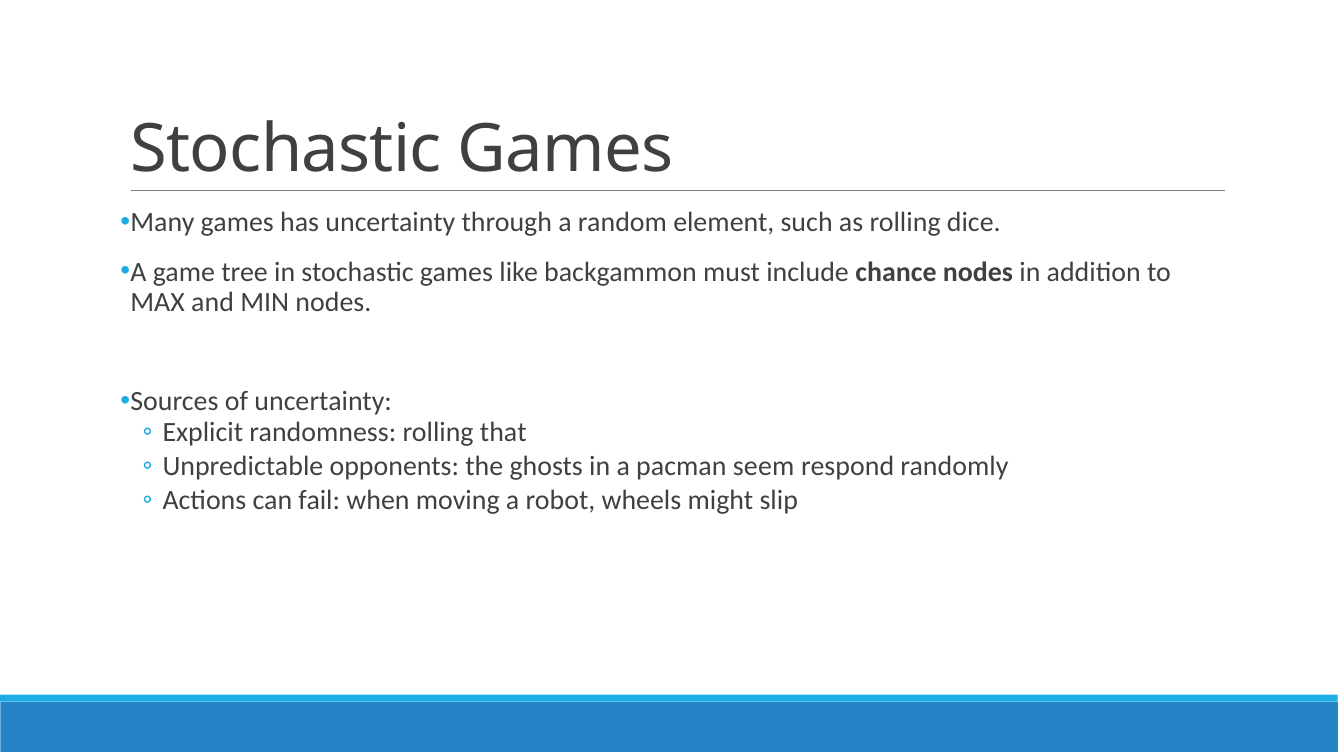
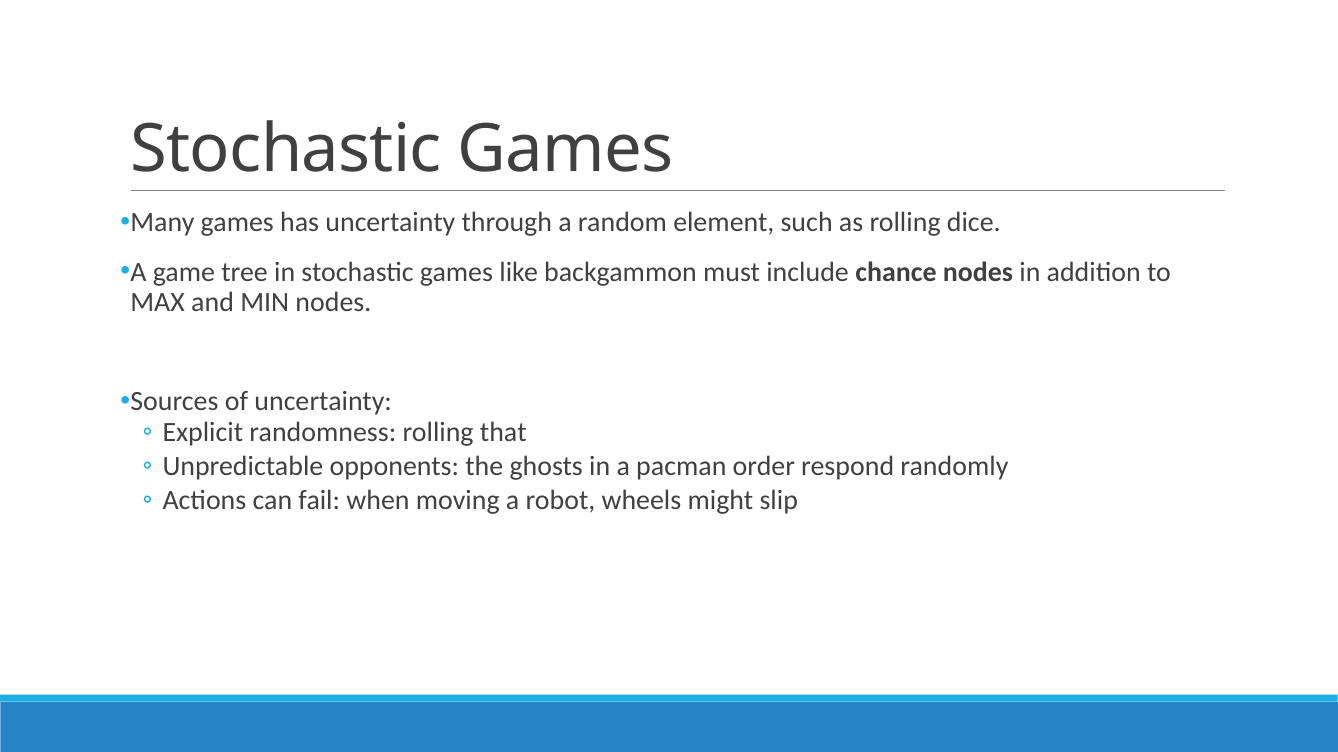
seem: seem -> order (764, 467)
